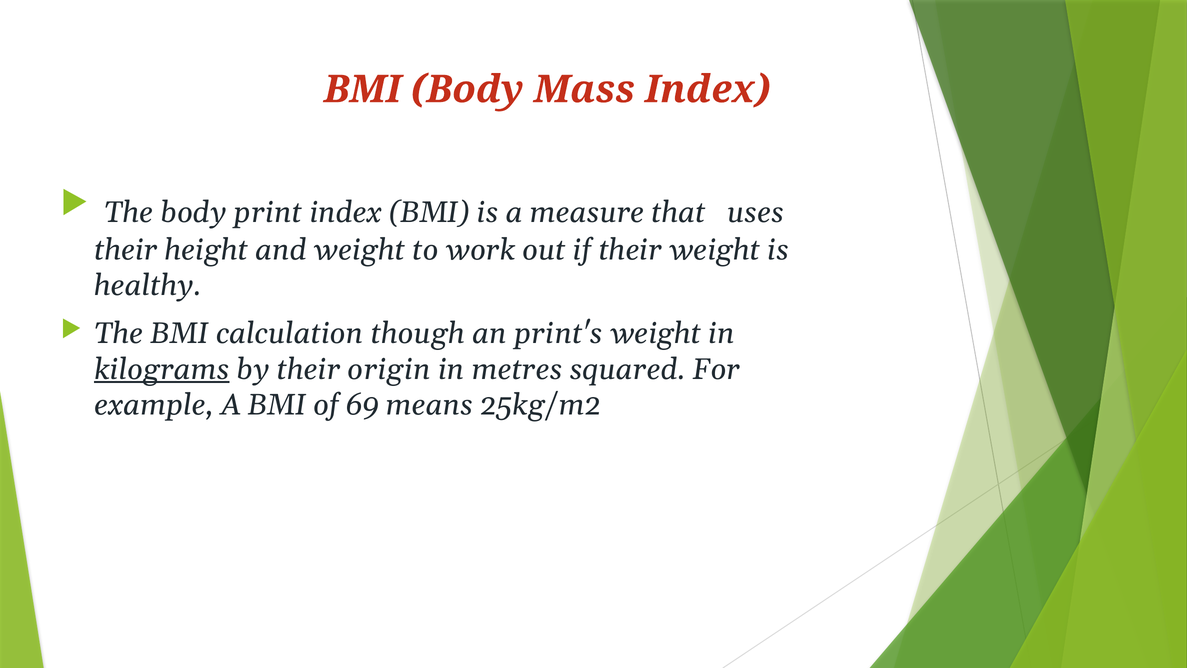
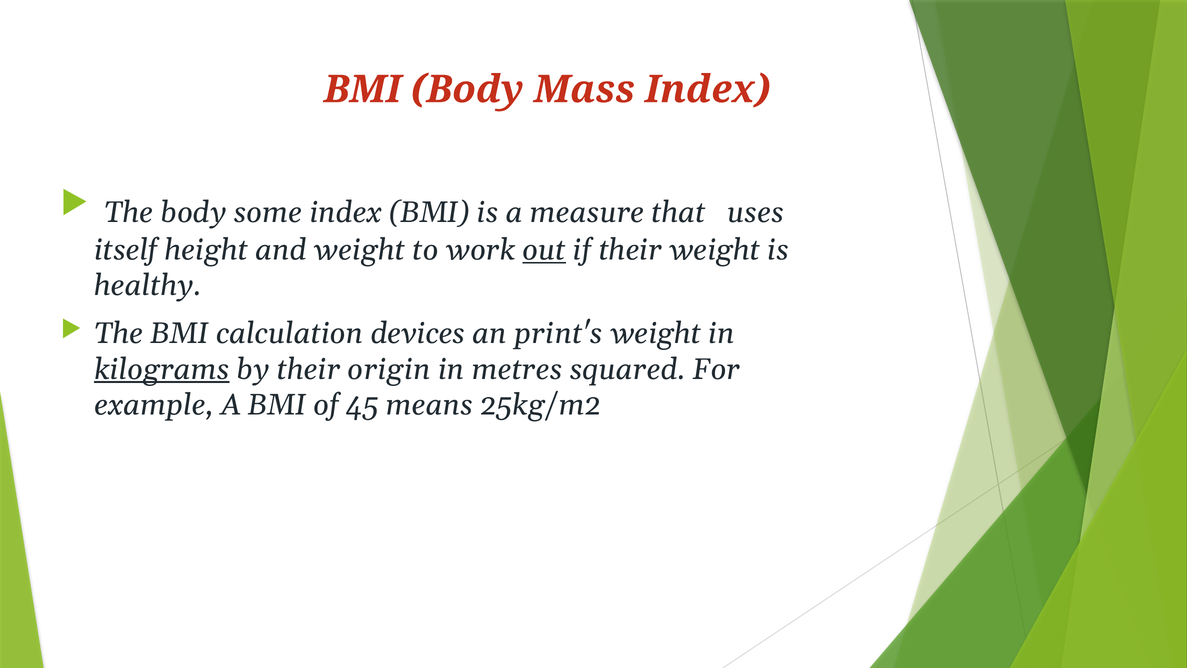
print: print -> some (268, 212)
their: their -> itself (126, 250)
out underline: none -> present (544, 250)
though: though -> devices (418, 334)
69: 69 -> 45 (363, 405)
